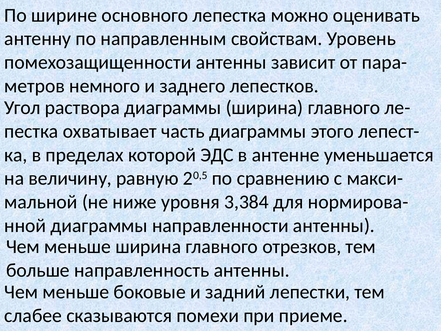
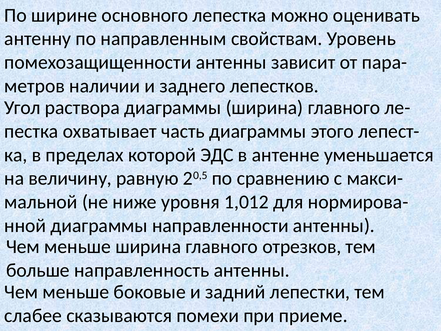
немного: немного -> наличии (105, 86)
3,384: 3,384 -> 1,012 (247, 202)
